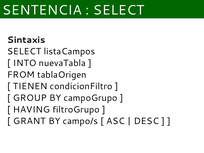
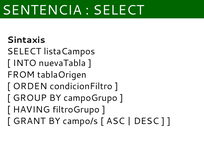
TIENEN: TIENEN -> ORDEN (30, 86)
